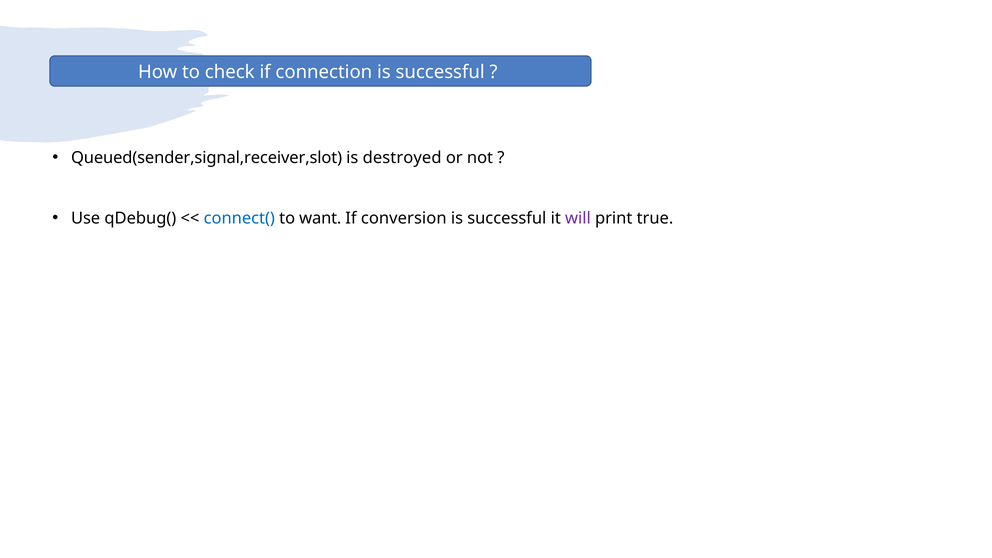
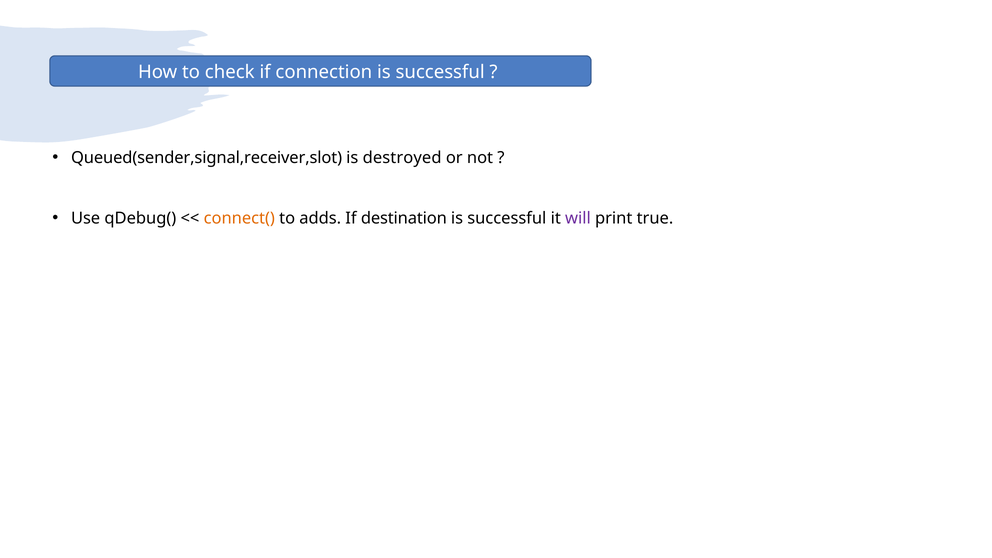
connect( colour: blue -> orange (239, 218)
want: want -> adds (320, 218)
conversion: conversion -> destination (404, 218)
